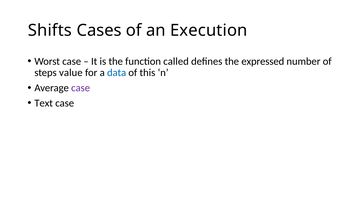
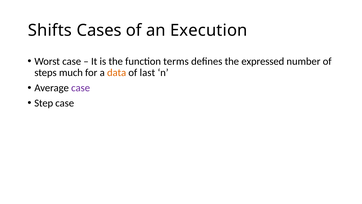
called: called -> terms (176, 61)
value: value -> much (71, 73)
data colour: blue -> orange (117, 73)
this: this -> last (147, 73)
Text: Text -> Step (44, 103)
